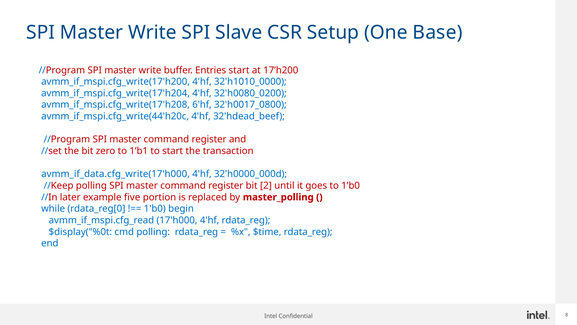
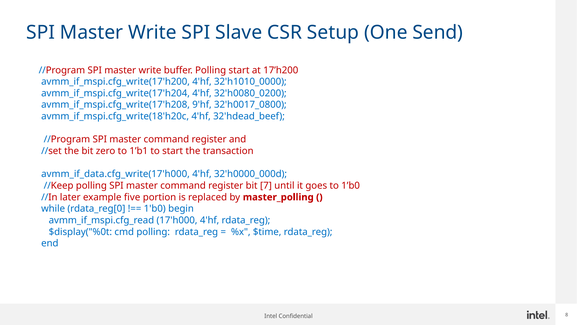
Base: Base -> Send (438, 32)
buffer Entries: Entries -> Polling (211, 70)
6'hf: 6'hf -> 9'hf (202, 105)
avmm_if_mspi.cfg_write(44'h20c: avmm_if_mspi.cfg_write(44'h20c -> avmm_if_mspi.cfg_write(18'h20c (115, 116)
2: 2 -> 7 (266, 185)
